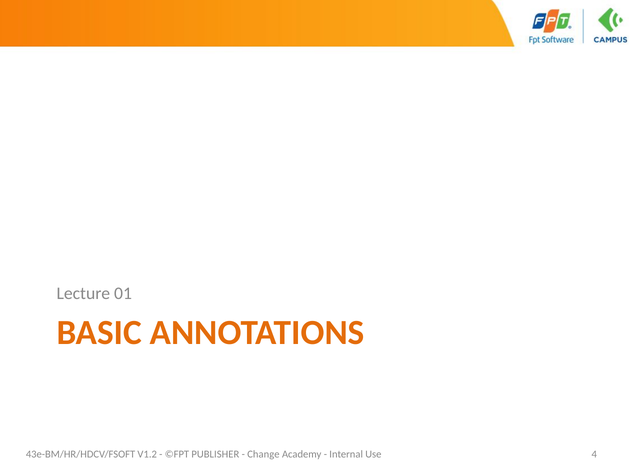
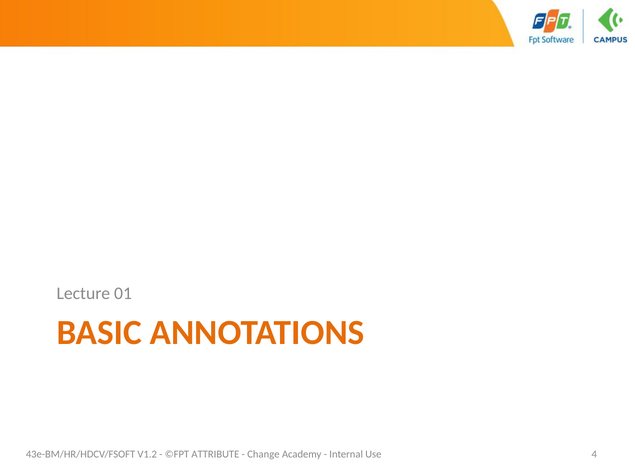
PUBLISHER: PUBLISHER -> ATTRIBUTE (215, 455)
